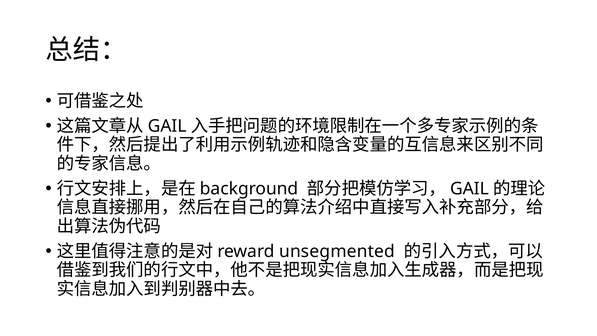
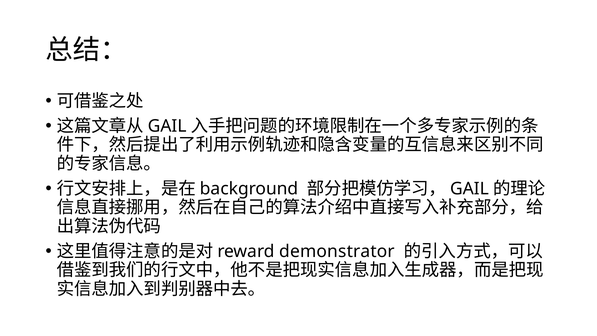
unsegmented: unsegmented -> demonstrator (337, 251)
